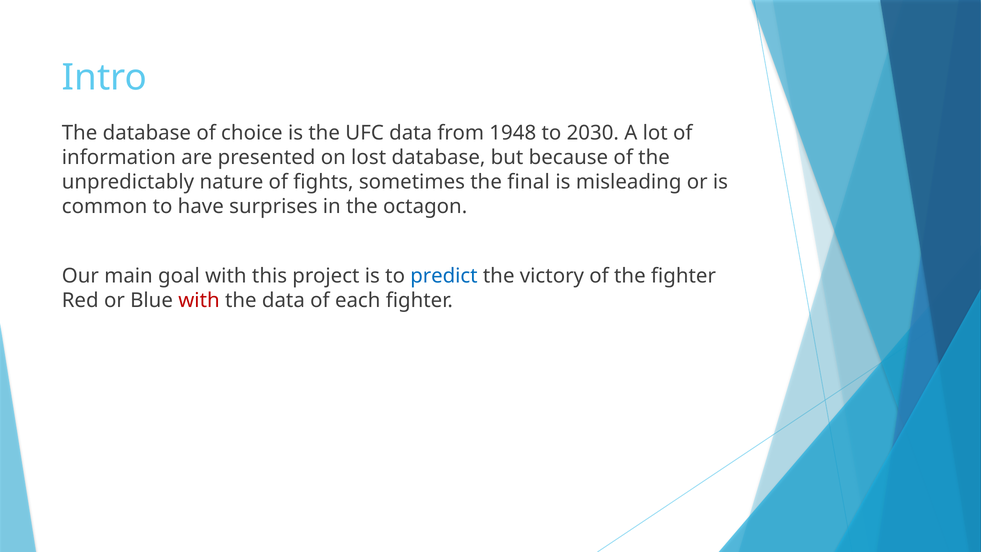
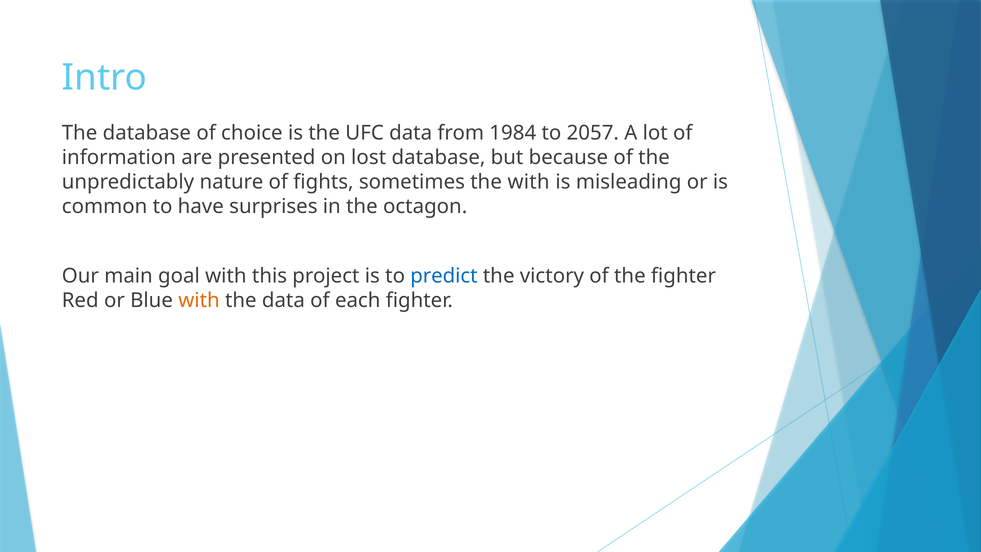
1948: 1948 -> 1984 (513, 133)
2030: 2030 -> 2057 (593, 133)
the final: final -> with (529, 182)
with colour: red -> orange (199, 301)
